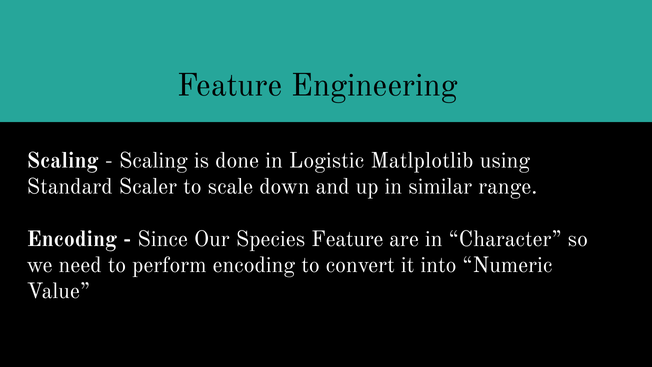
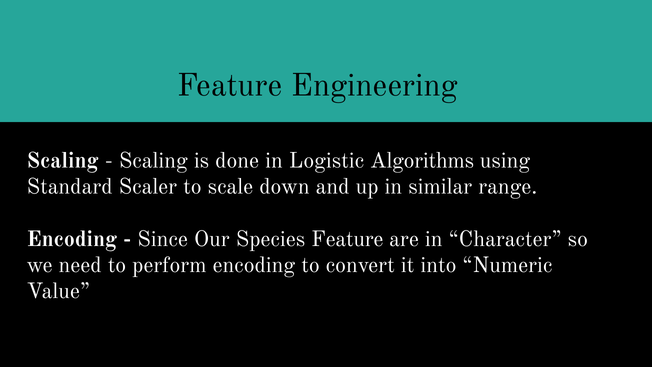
Matlplotlib: Matlplotlib -> Algorithms (422, 161)
